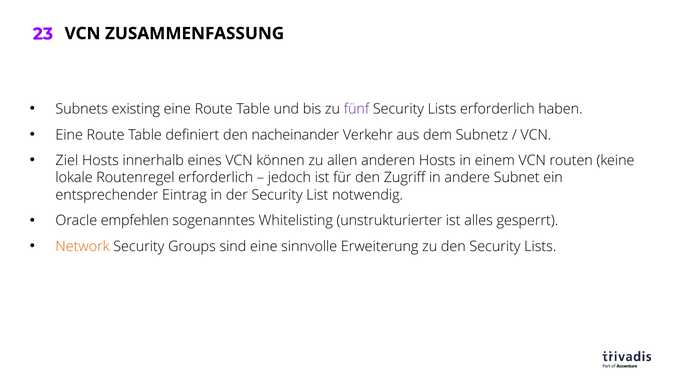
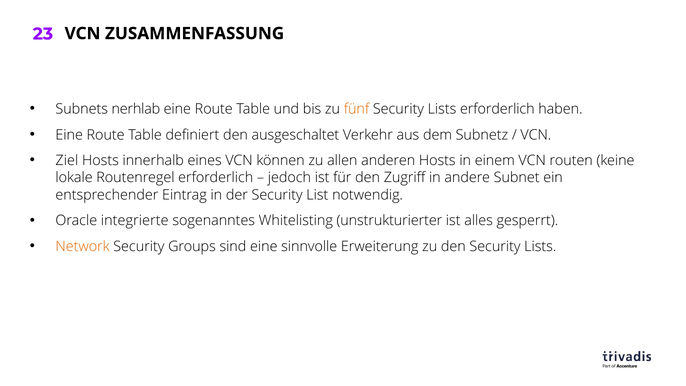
existing: existing -> nerhlab (136, 109)
fünf colour: purple -> orange (356, 109)
nacheinander: nacheinander -> ausgeschaltet (295, 135)
empfehlen: empfehlen -> integrierte (135, 221)
